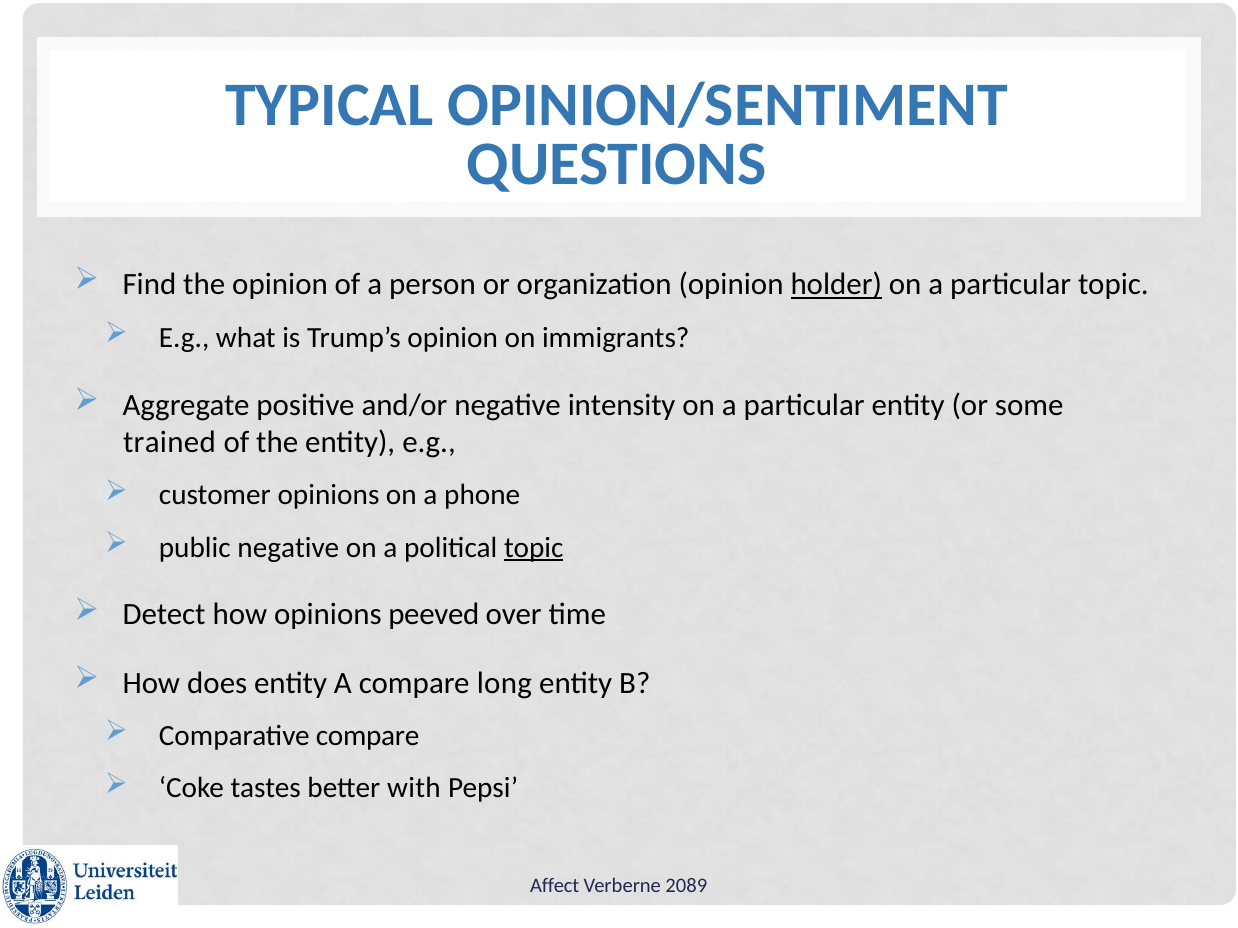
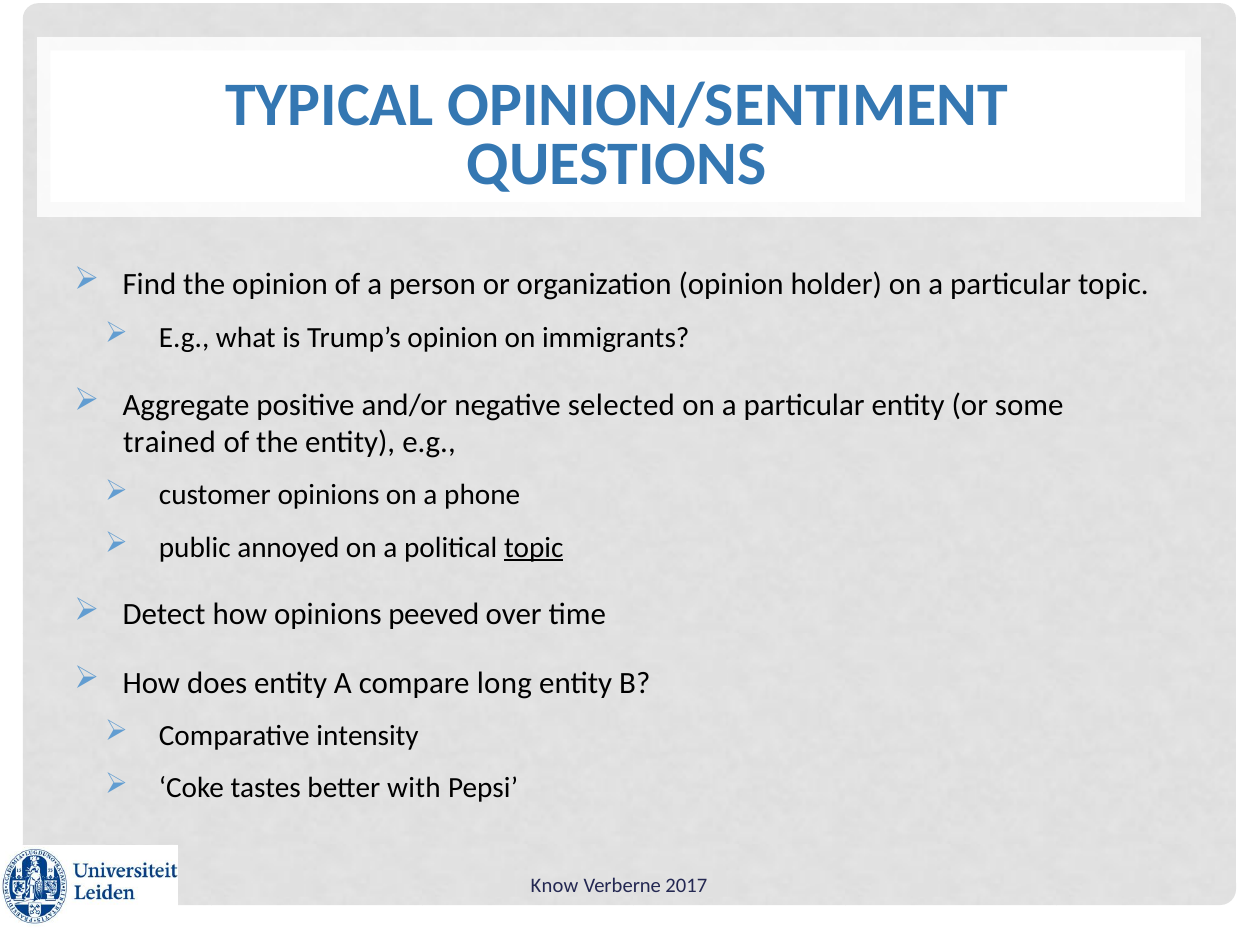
holder underline: present -> none (836, 285)
intensity: intensity -> selected (621, 405)
public negative: negative -> annoyed (288, 548)
Comparative compare: compare -> intensity (368, 736)
Affect: Affect -> Know (555, 887)
2089: 2089 -> 2017 (686, 887)
